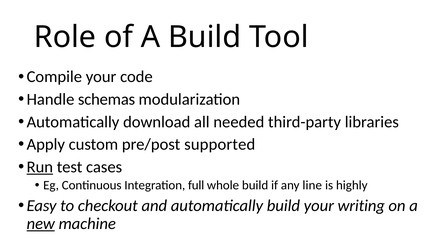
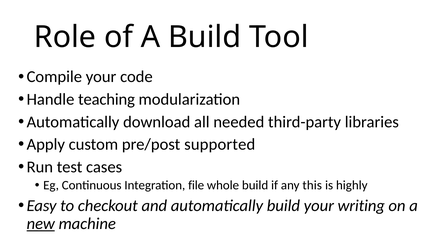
schemas: schemas -> teaching (107, 99)
Run underline: present -> none (40, 167)
full: full -> file (196, 185)
line: line -> this (312, 185)
